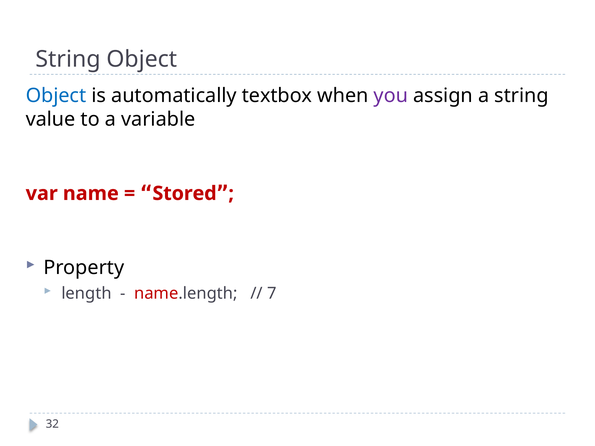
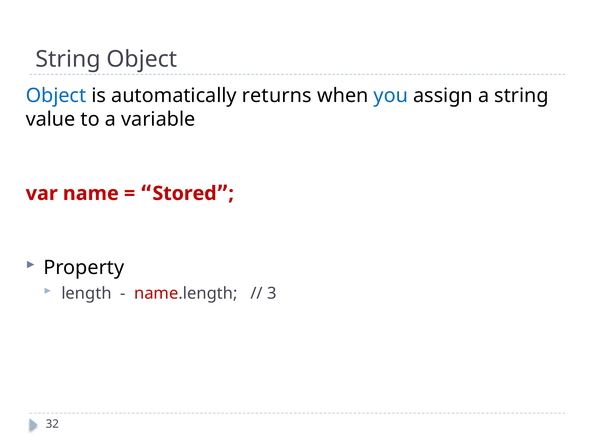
textbox: textbox -> returns (277, 96)
you colour: purple -> blue (391, 96)
7: 7 -> 3 (272, 293)
